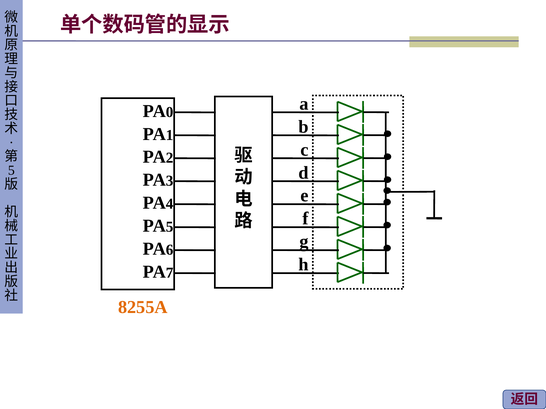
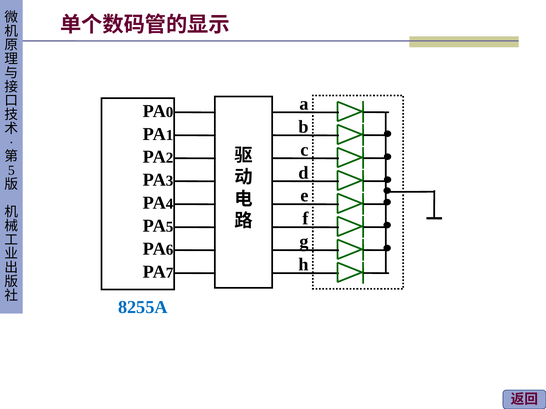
8255A colour: orange -> blue (143, 308)
